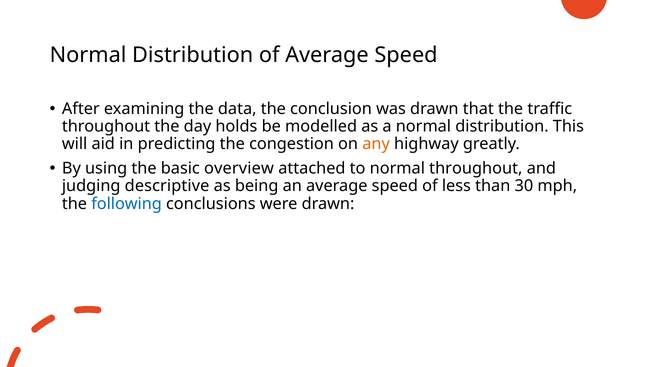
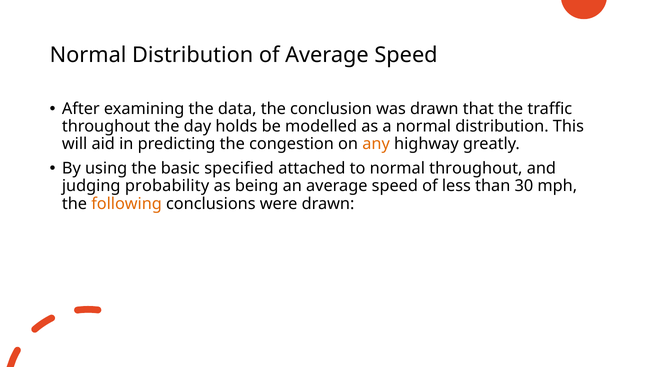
overview: overview -> specified (239, 168)
descriptive: descriptive -> probability (167, 186)
following colour: blue -> orange (127, 204)
